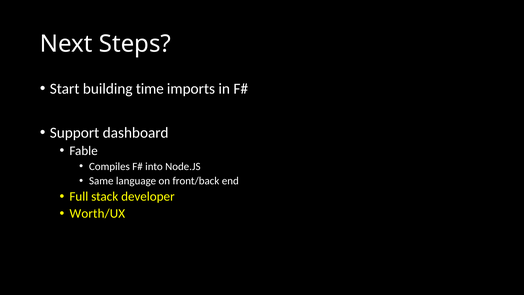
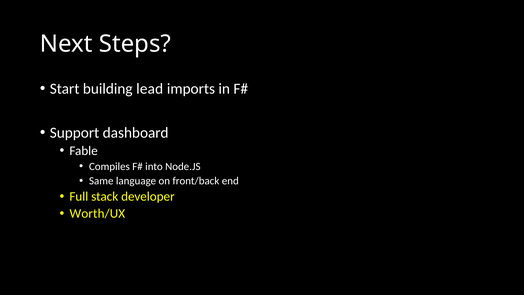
time: time -> lead (150, 89)
